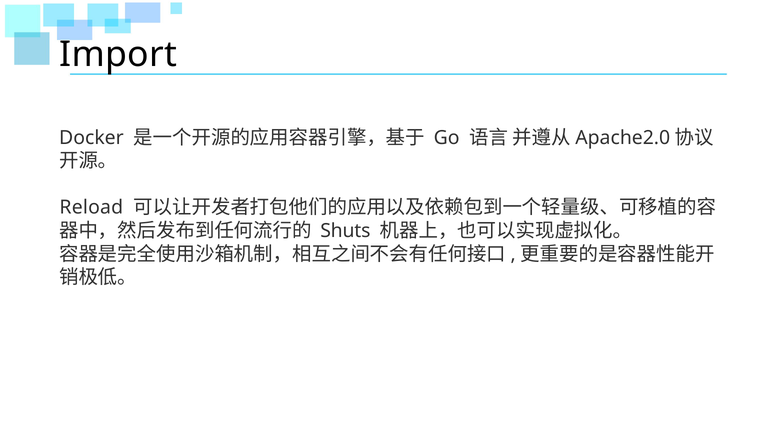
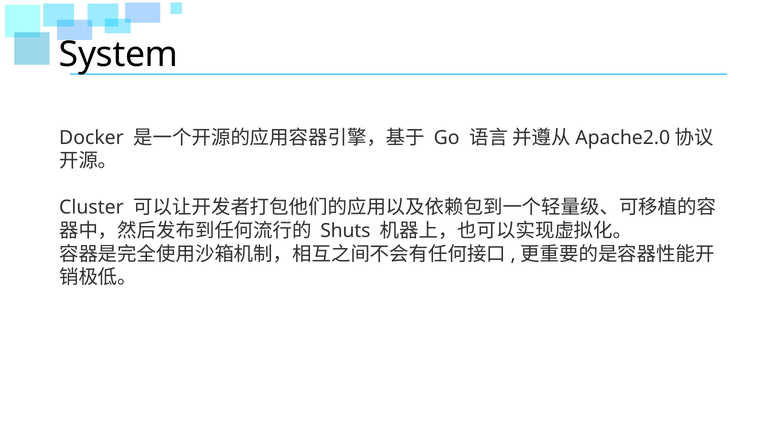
Import: Import -> System (119, 54)
Reload: Reload -> Cluster (91, 208)
